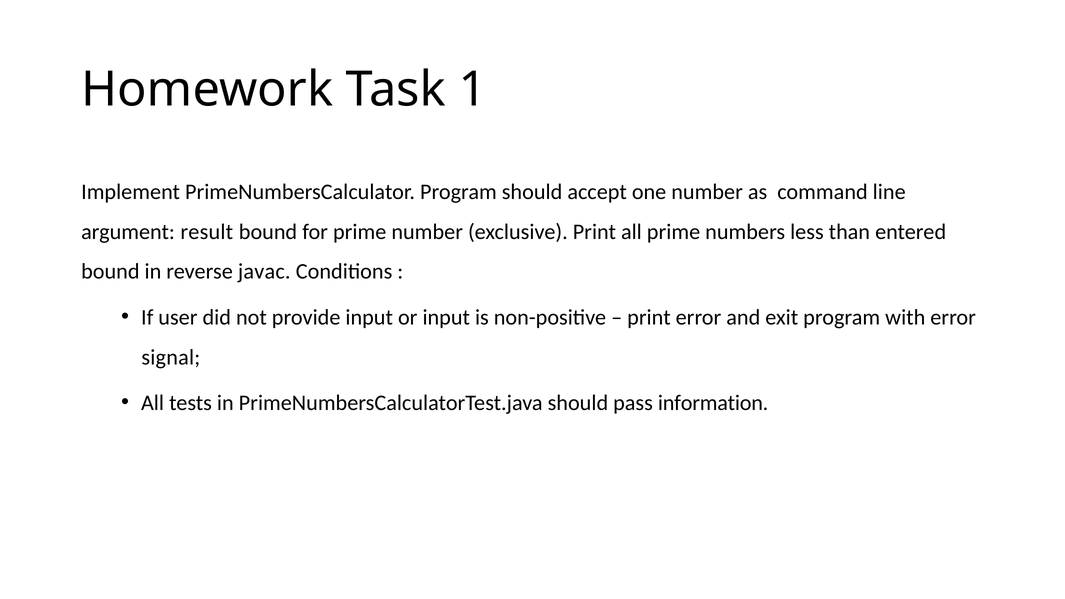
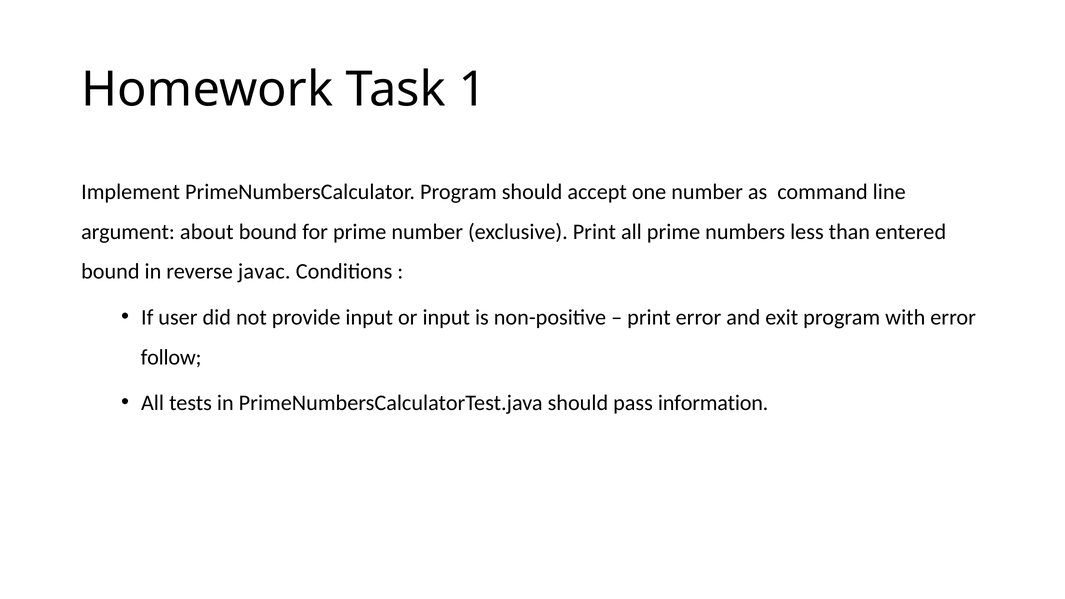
result: result -> about (207, 232)
signal: signal -> follow (171, 357)
